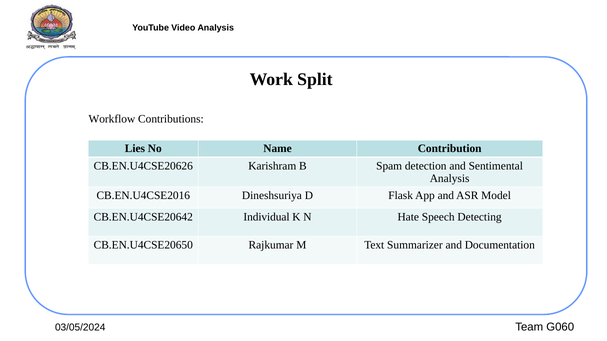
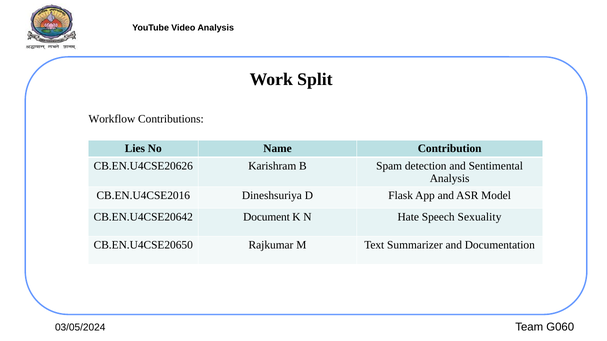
Individual: Individual -> Document (267, 217)
Detecting: Detecting -> Sexuality (480, 217)
